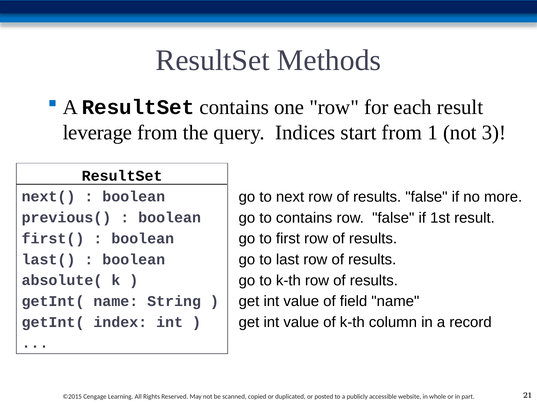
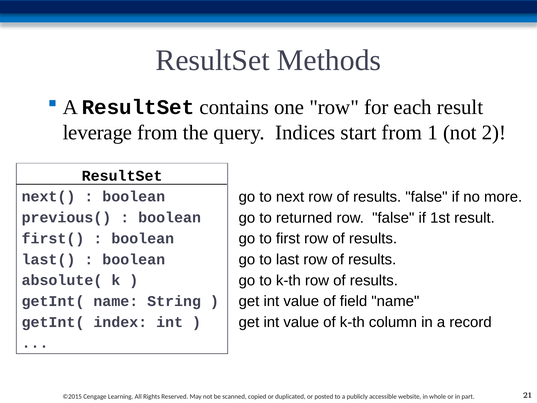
3: 3 -> 2 (494, 132)
to contains: contains -> returned (304, 218)
